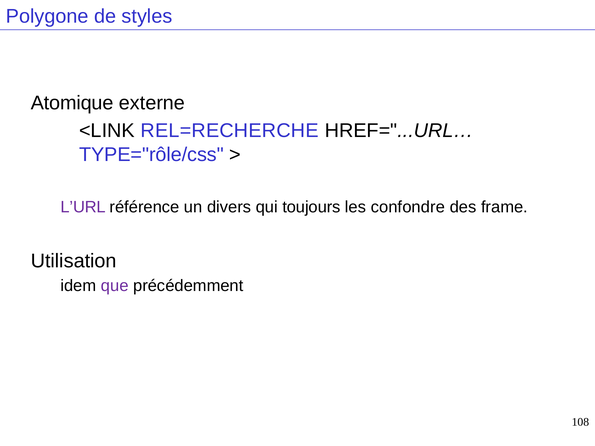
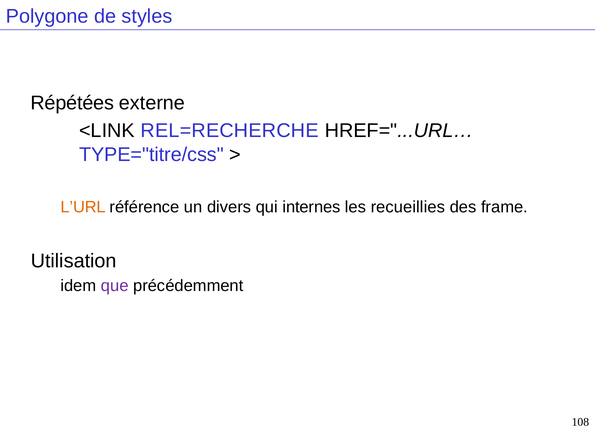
Atomique: Atomique -> Répétées (72, 103)
TYPE="rôle/css: TYPE="rôle/css -> TYPE="titre/css (151, 155)
L’URL colour: purple -> orange (83, 207)
toujours: toujours -> internes (311, 207)
confondre: confondre -> recueillies (408, 207)
